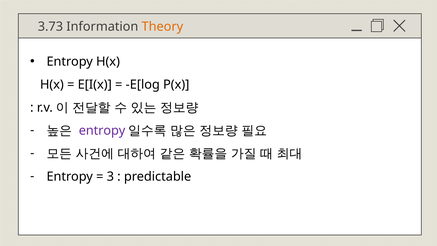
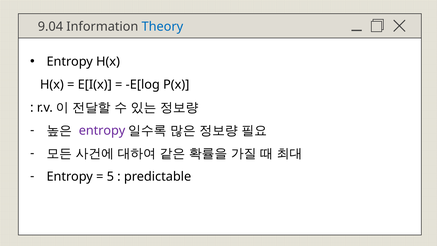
3.73: 3.73 -> 9.04 (50, 27)
Theory colour: orange -> blue (162, 27)
3: 3 -> 5 (110, 176)
